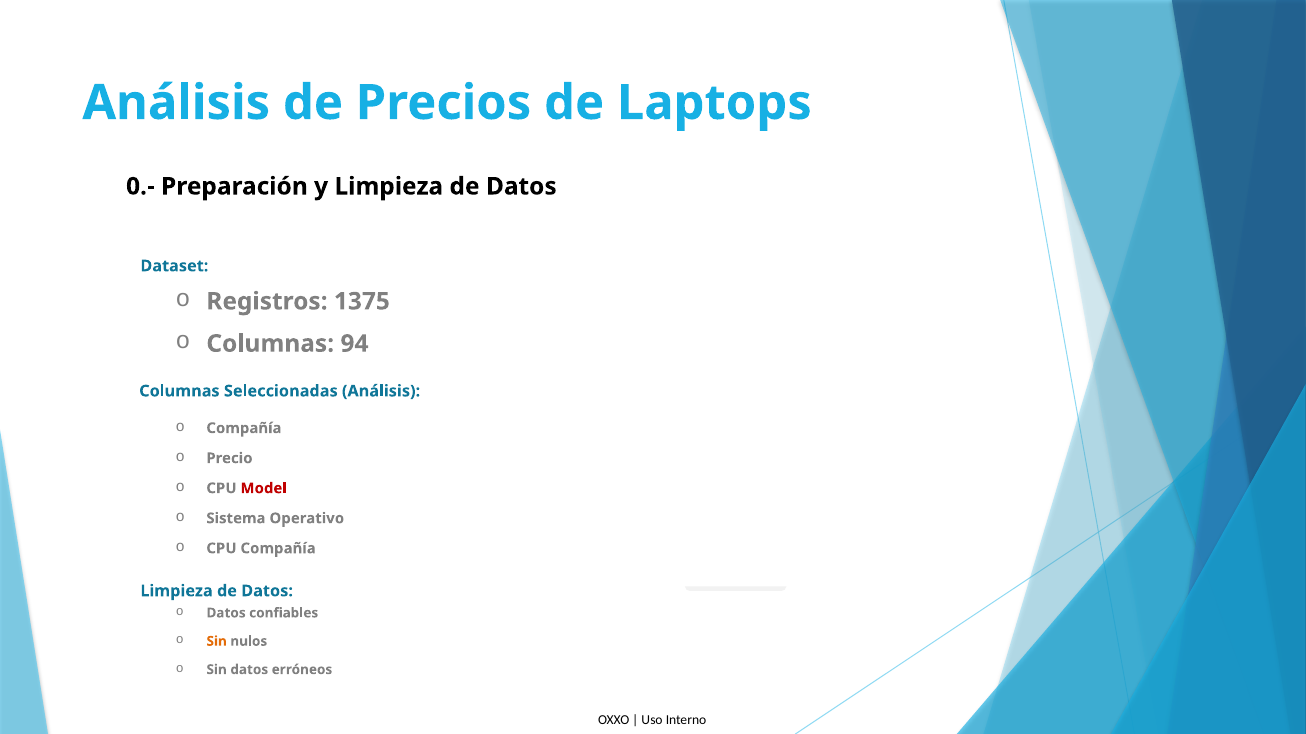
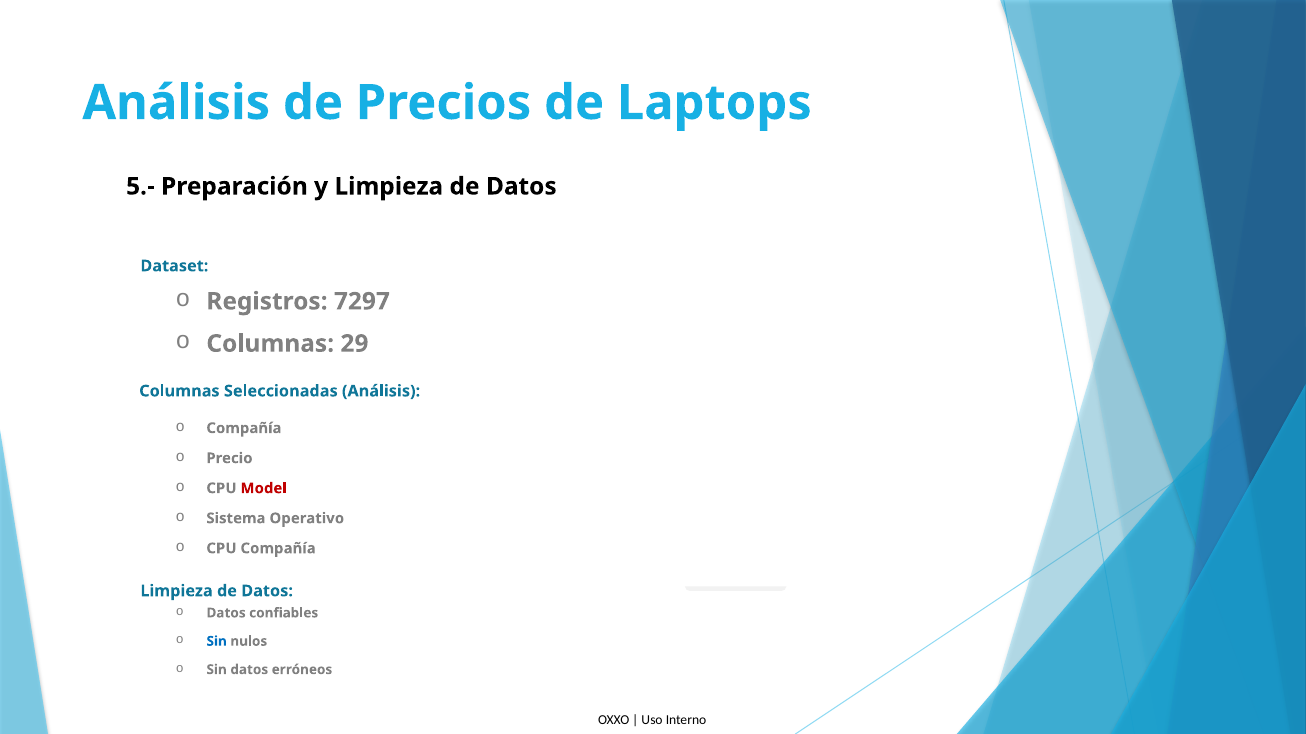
0.-: 0.- -> 5.- (140, 187)
1375: 1375 -> 7297 (362, 302)
94: 94 -> 29 (354, 344)
Sin colour: orange -> blue (217, 642)
